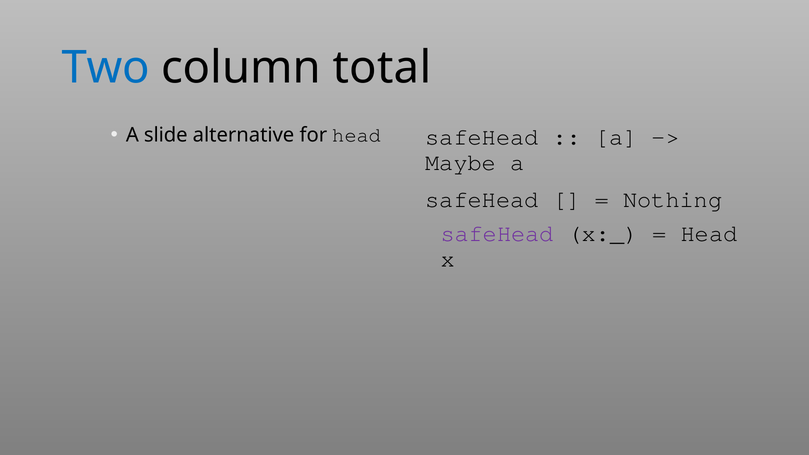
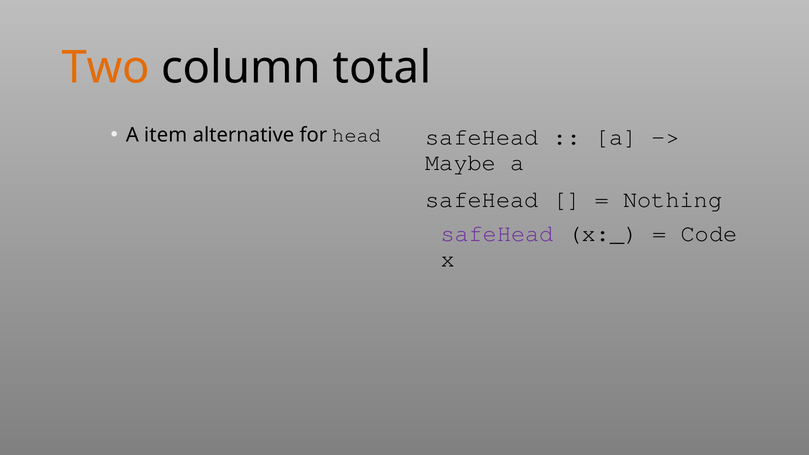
Two colour: blue -> orange (106, 68)
slide: slide -> item (166, 135)
Head: Head -> Code (709, 234)
